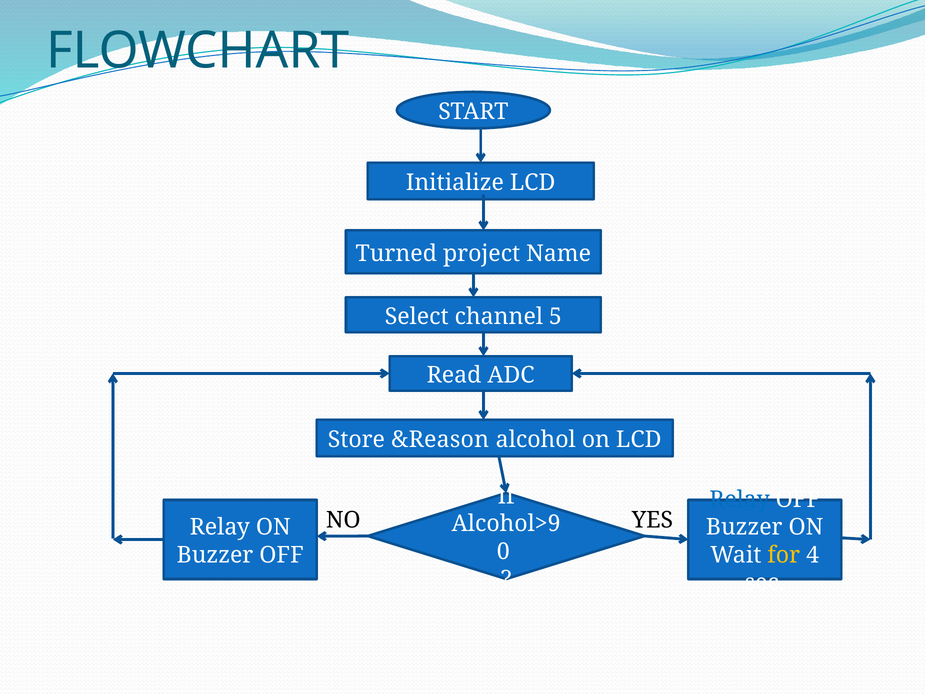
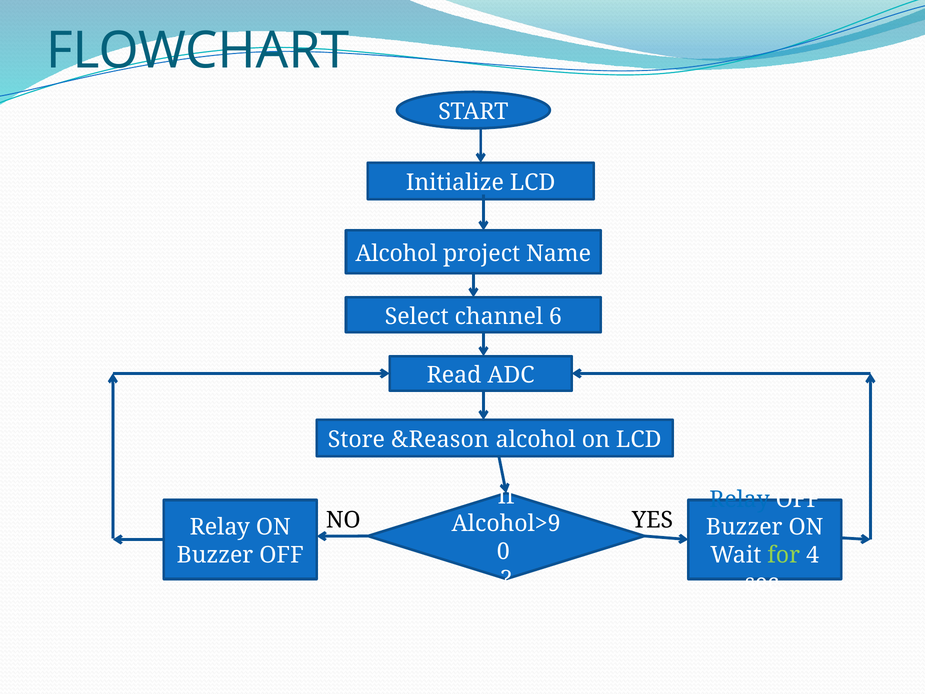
Turned: Turned -> Alcohol (396, 253)
5: 5 -> 6 (555, 316)
for colour: yellow -> light green (784, 555)
